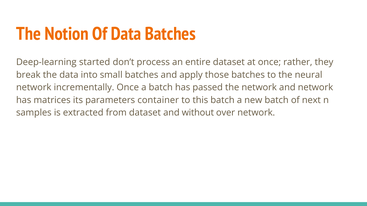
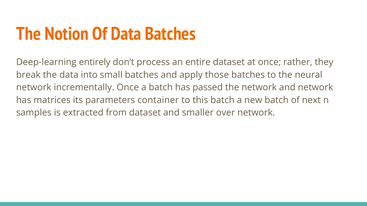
started: started -> entirely (95, 62)
without: without -> smaller (198, 113)
